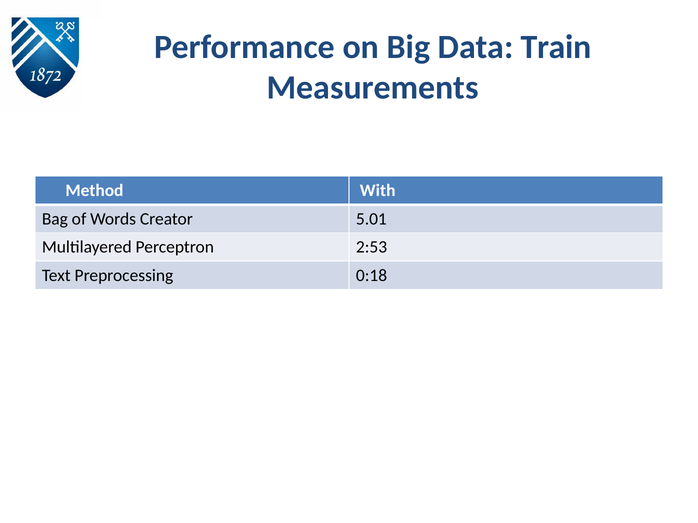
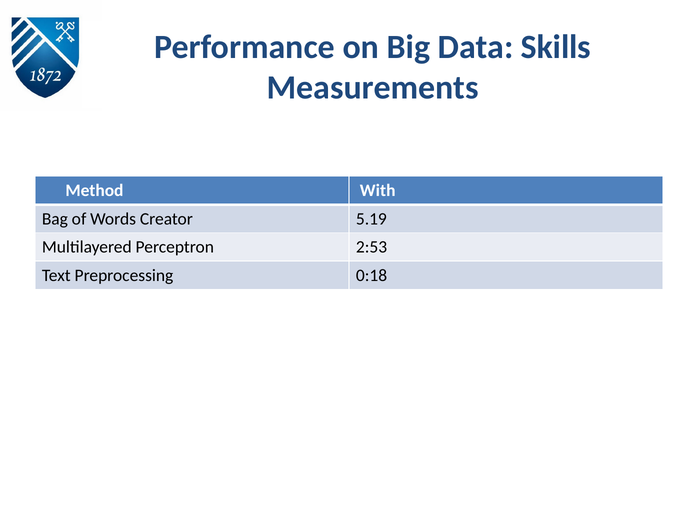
Train: Train -> Skills (556, 47)
5.01: 5.01 -> 5.19 (371, 219)
